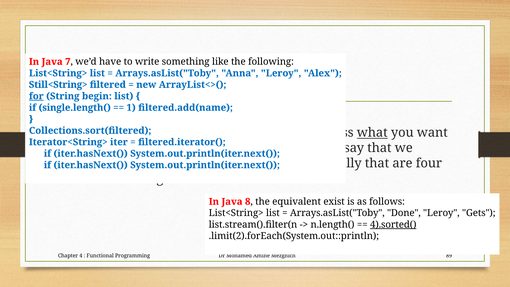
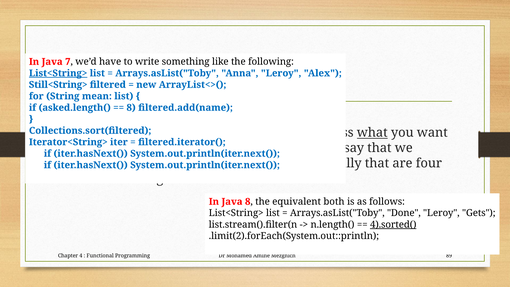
List<String> underline: none -> present (58, 73)
for underline: present -> none (36, 96)
begin: begin -> mean (97, 96)
single.length(: single.length( -> asked.length( (75, 108)
1: 1 -> 8 (131, 108)
exist: exist -> both (334, 202)
